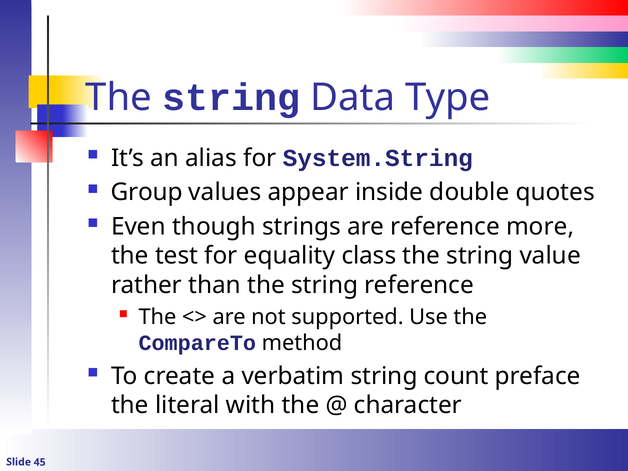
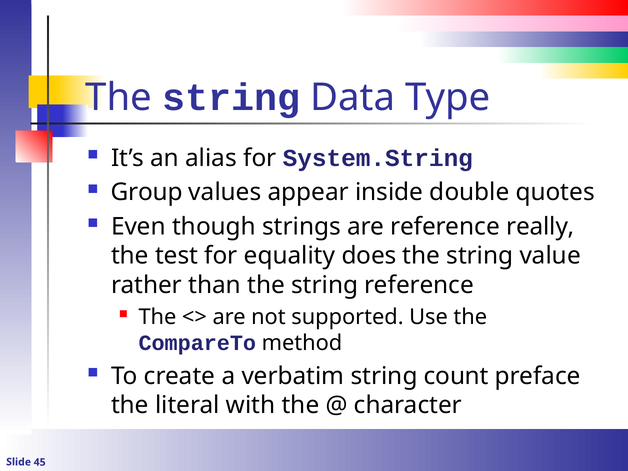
more: more -> really (540, 227)
class: class -> does (369, 256)
